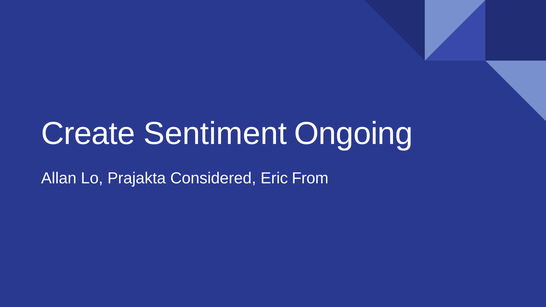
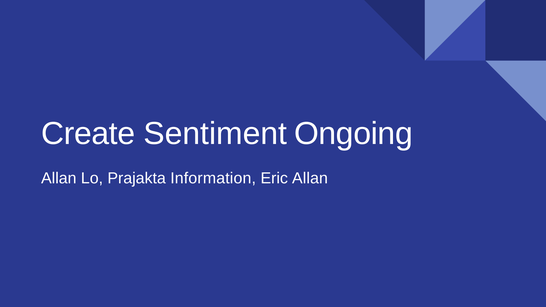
Considered: Considered -> Information (213, 178)
Eric From: From -> Allan (310, 178)
